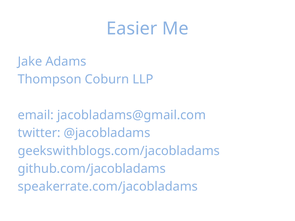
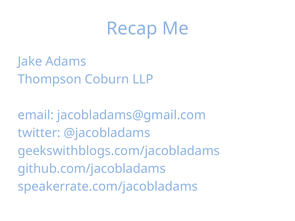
Easier: Easier -> Recap (132, 29)
